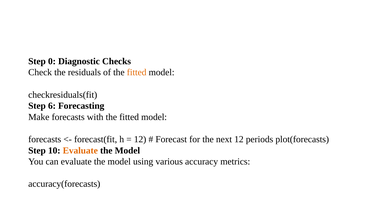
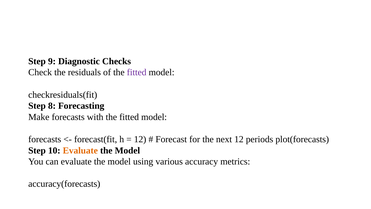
0: 0 -> 9 (52, 61)
fitted colour: orange -> purple (137, 72)
6: 6 -> 8 (52, 106)
